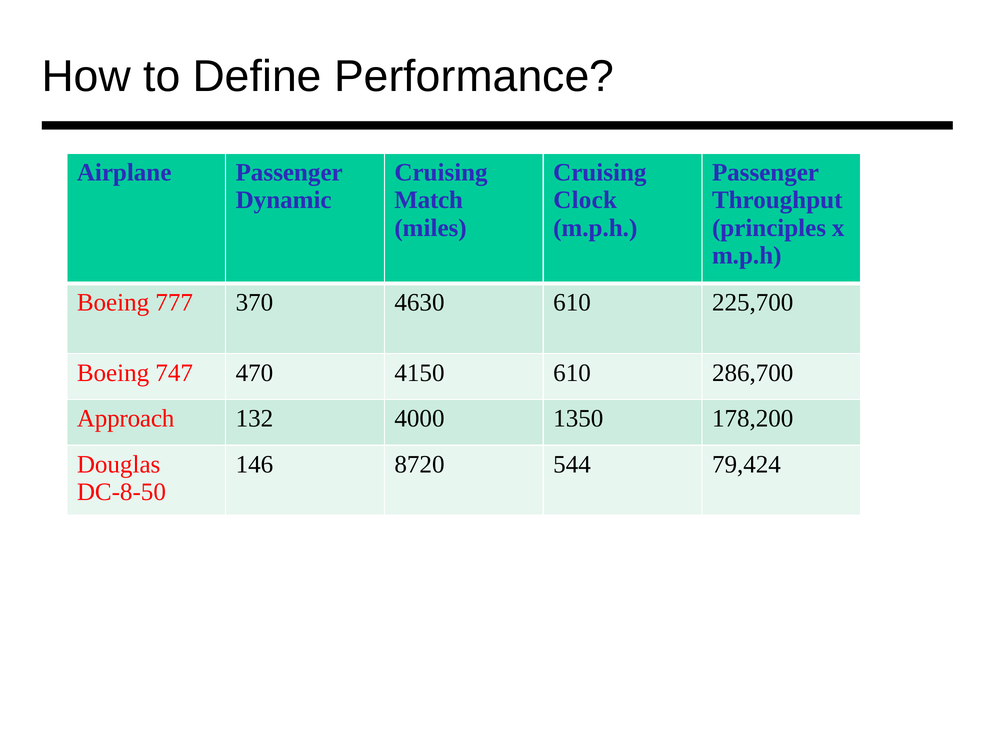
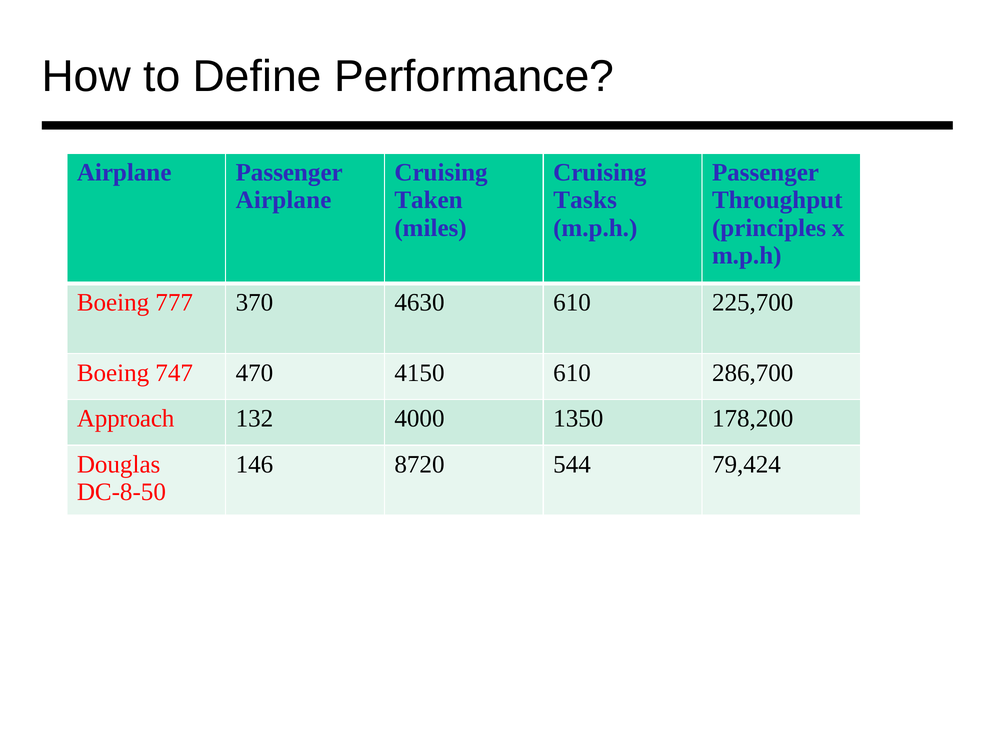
Dynamic: Dynamic -> Airplane (284, 200)
Match: Match -> Taken (429, 200)
Clock: Clock -> Tasks (585, 200)
